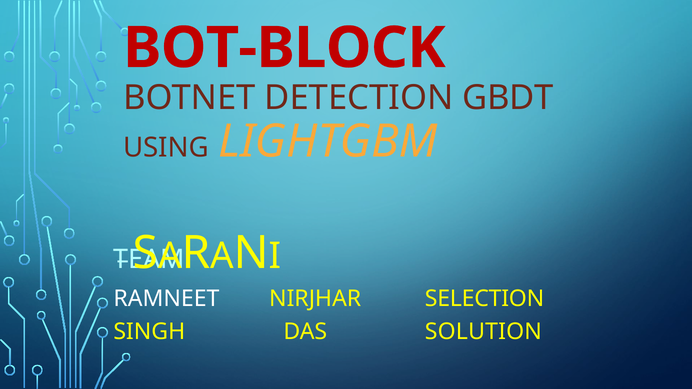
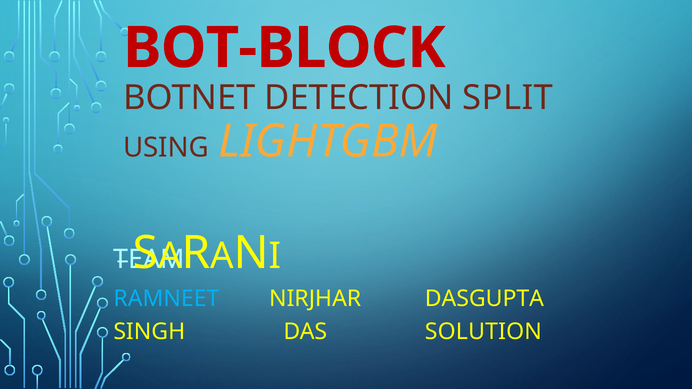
GBDT: GBDT -> SPLIT (508, 98)
RAMNEET colour: white -> light blue (166, 299)
SELECTION: SELECTION -> DASGUPTA (484, 299)
